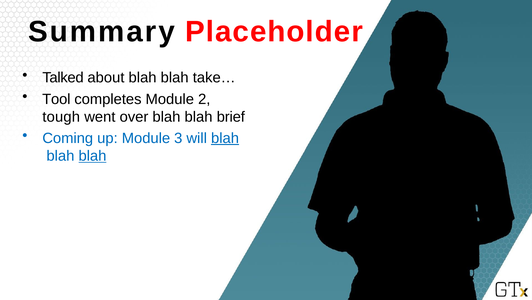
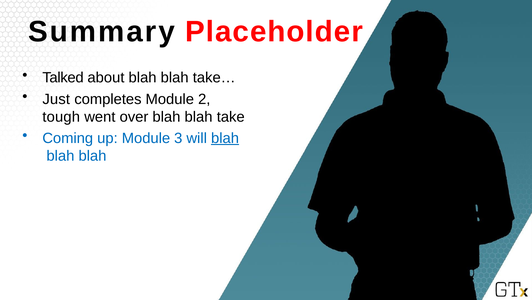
Tool: Tool -> Just (56, 99)
brief: brief -> take (231, 117)
blah underline: present -> none (92, 156)
